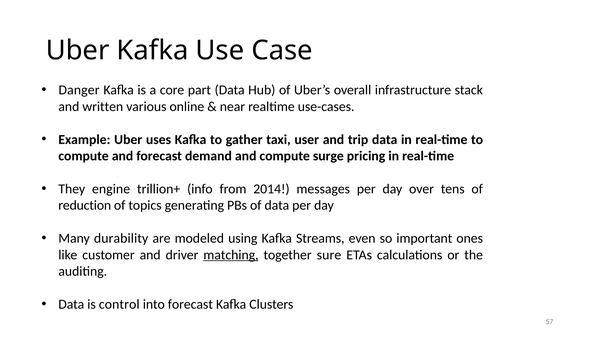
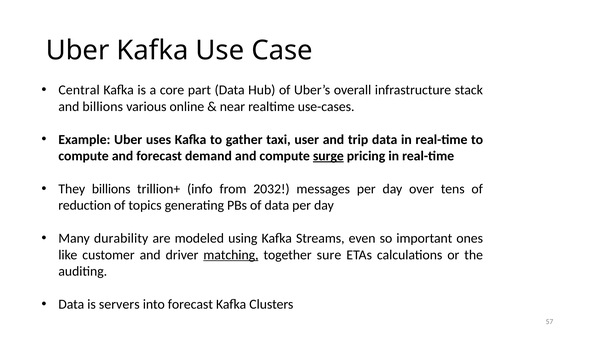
Danger: Danger -> Central (79, 90)
and written: written -> billions (103, 107)
surge underline: none -> present (328, 156)
They engine: engine -> billions (111, 189)
2014: 2014 -> 2032 (271, 189)
control: control -> servers (119, 304)
